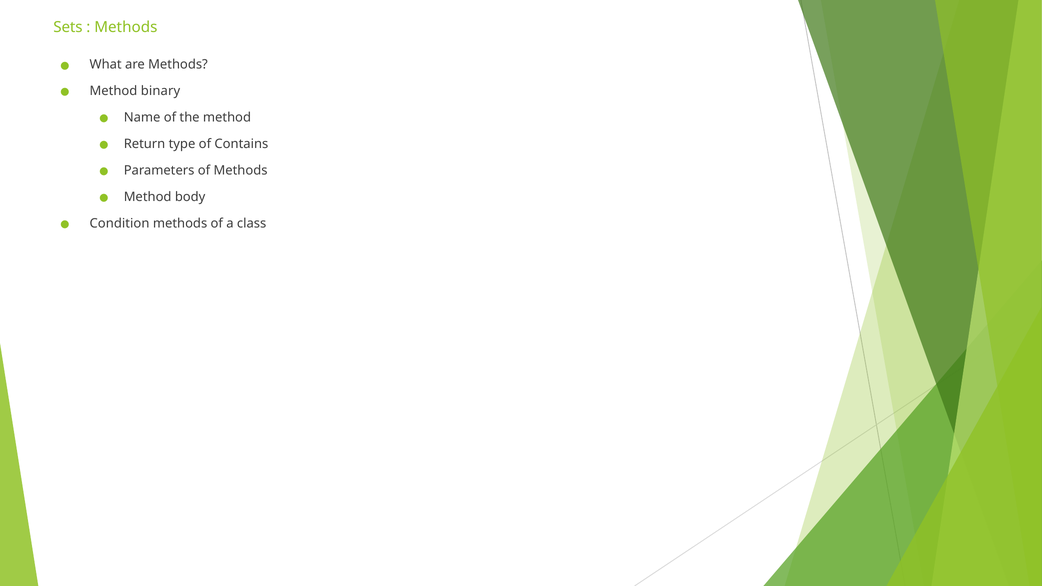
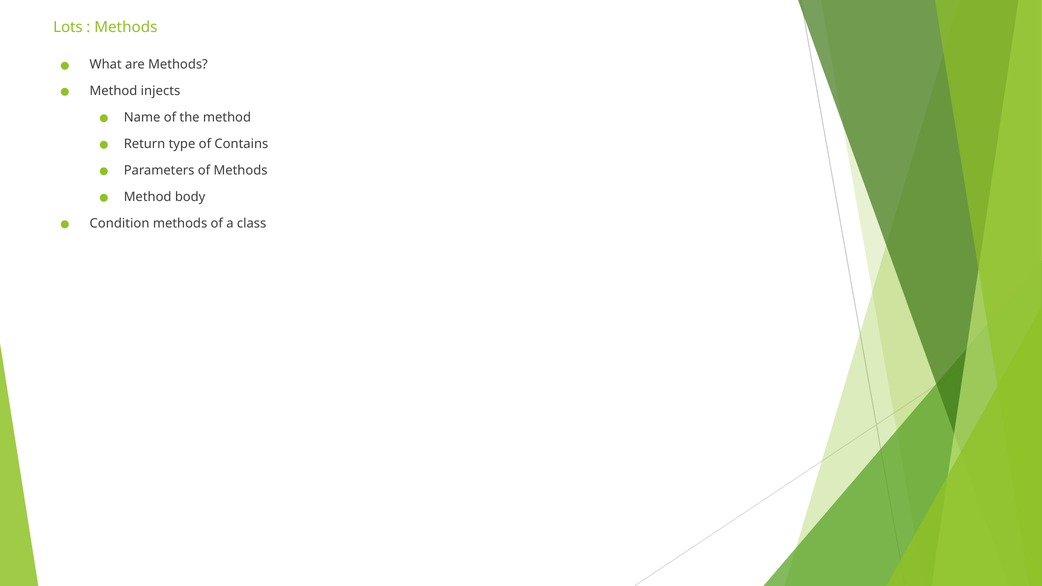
Sets: Sets -> Lots (68, 27)
binary: binary -> injects (161, 91)
